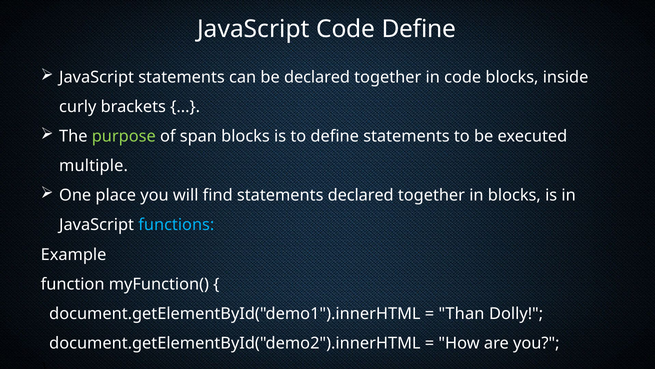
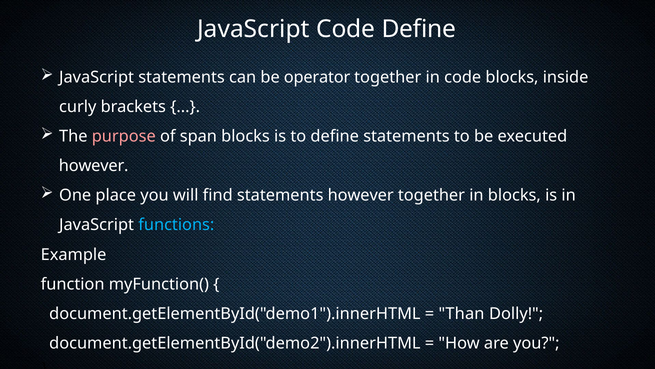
be declared: declared -> operator (317, 77)
purpose colour: light green -> pink (124, 136)
multiple: multiple -> however (94, 166)
statements declared: declared -> however (361, 195)
